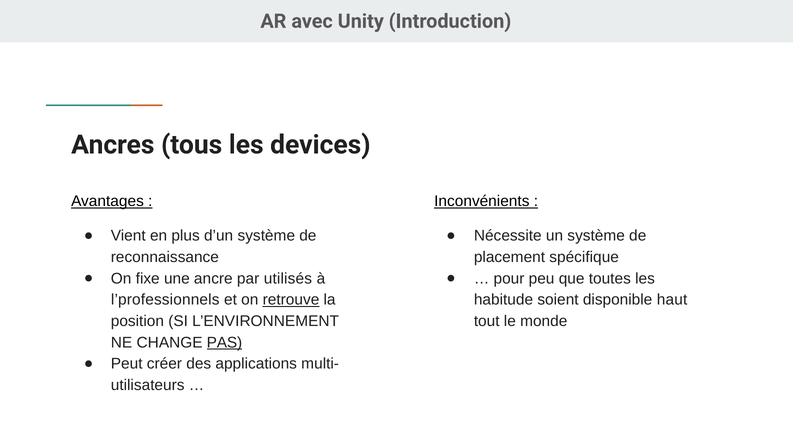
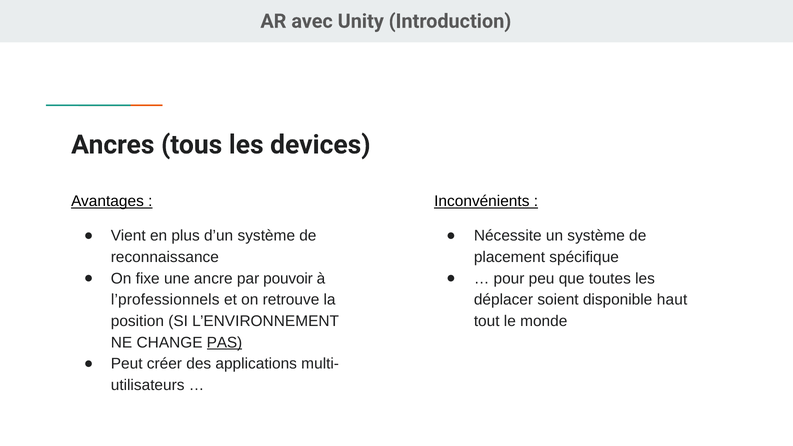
utilisés: utilisés -> pouvoir (288, 279)
retrouve underline: present -> none (291, 300)
habitude: habitude -> déplacer (503, 300)
